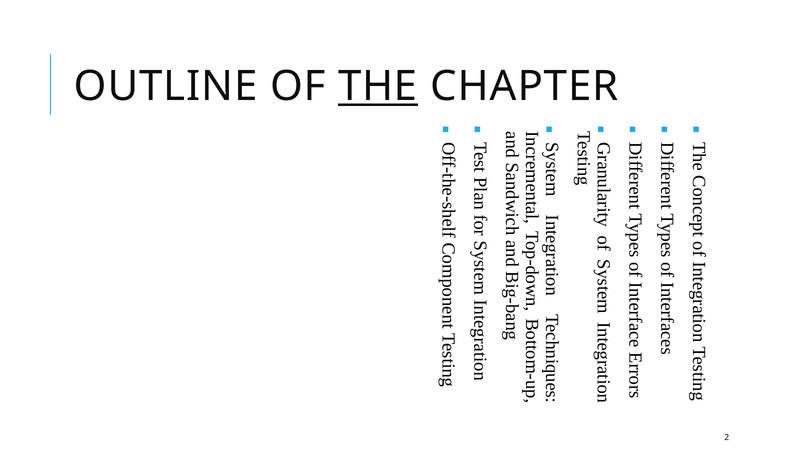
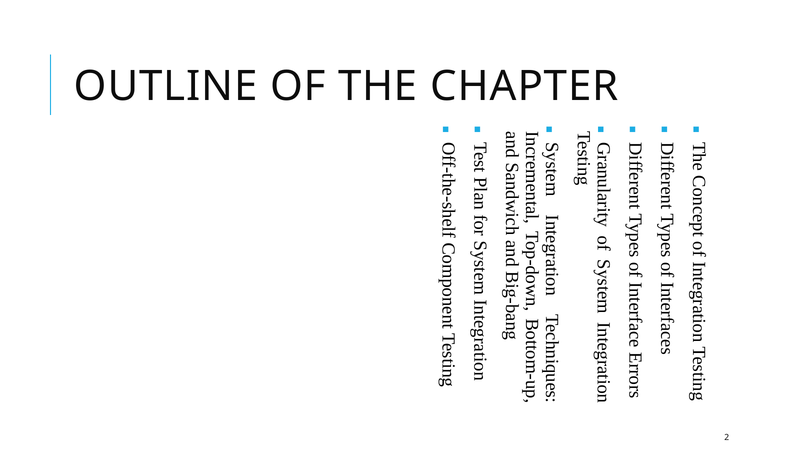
THE underline: present -> none (378, 87)
